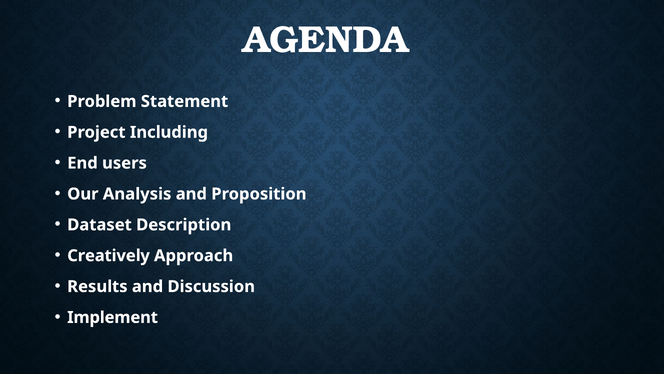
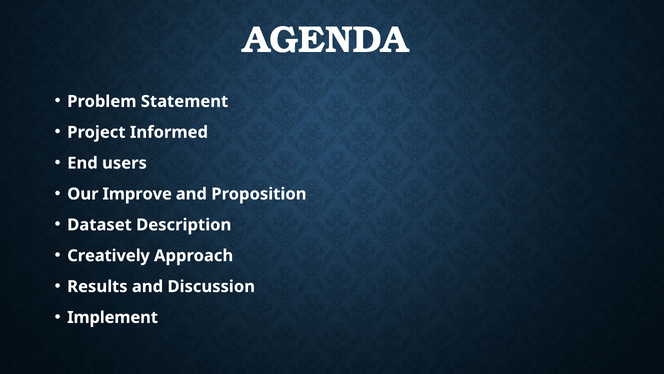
Including: Including -> Informed (169, 132)
Analysis: Analysis -> Improve (137, 194)
